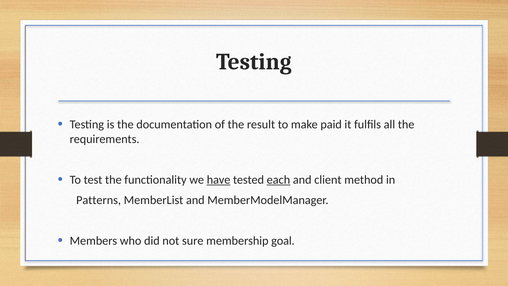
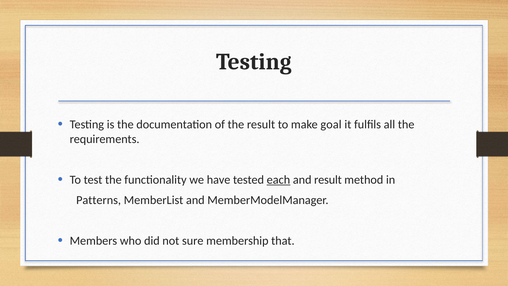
paid: paid -> goal (331, 124)
have underline: present -> none (219, 180)
and client: client -> result (328, 180)
goal: goal -> that (283, 241)
